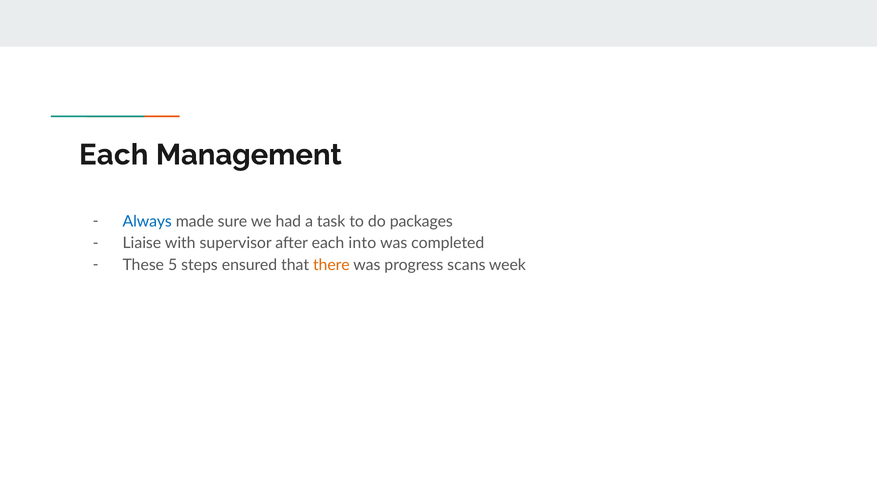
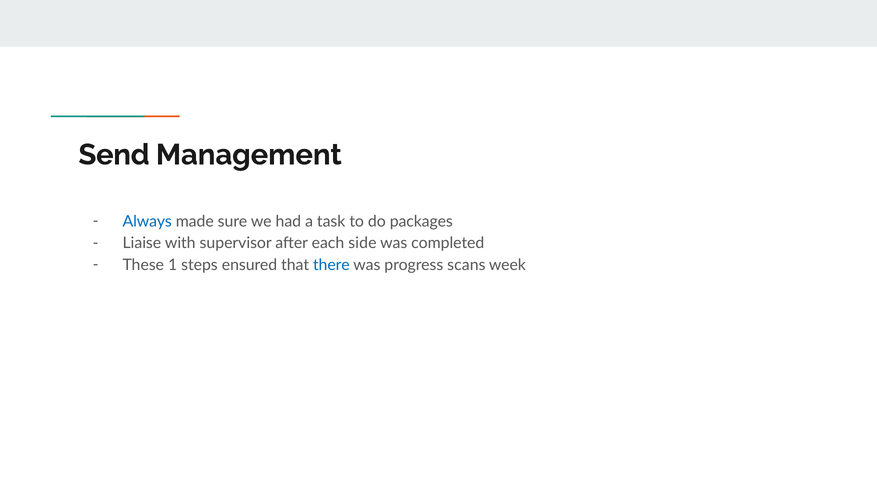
Each: Each -> Send (114, 155)
into: into -> side (362, 243)
5: 5 -> 1 (173, 265)
there colour: orange -> blue (331, 265)
